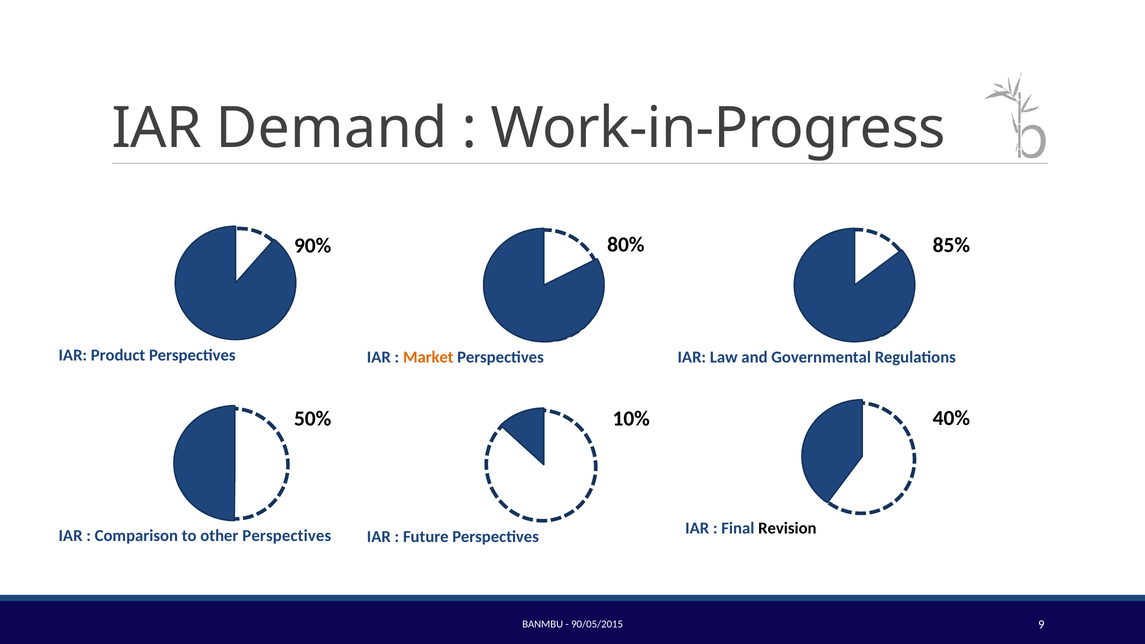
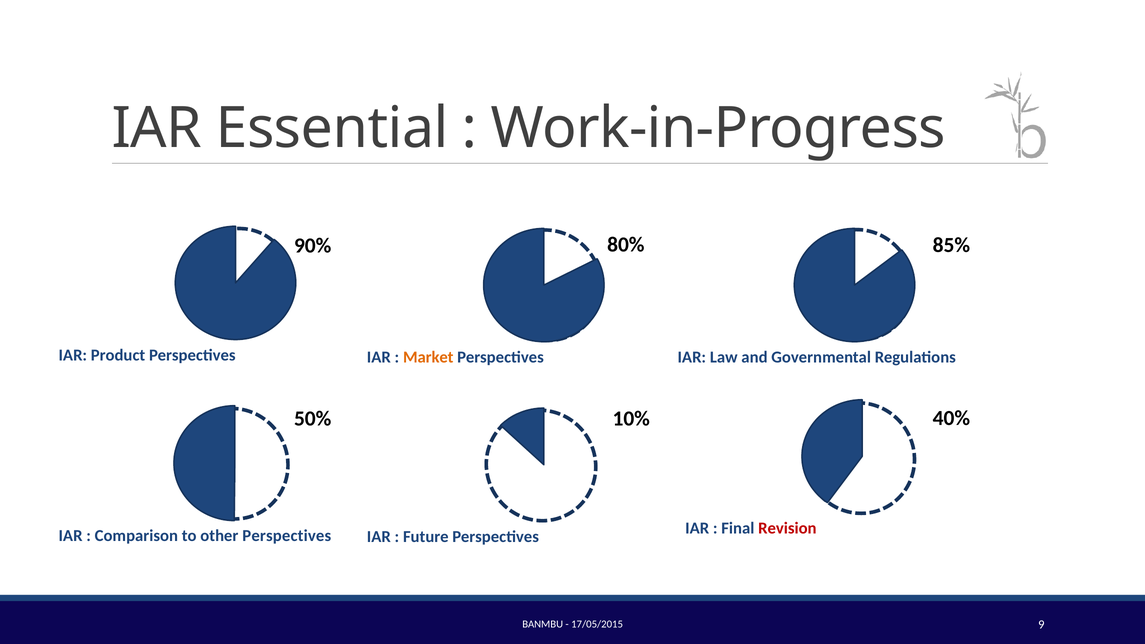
Demand: Demand -> Essential (332, 128)
Revision colour: black -> red (787, 528)
90/05/2015: 90/05/2015 -> 17/05/2015 (597, 624)
